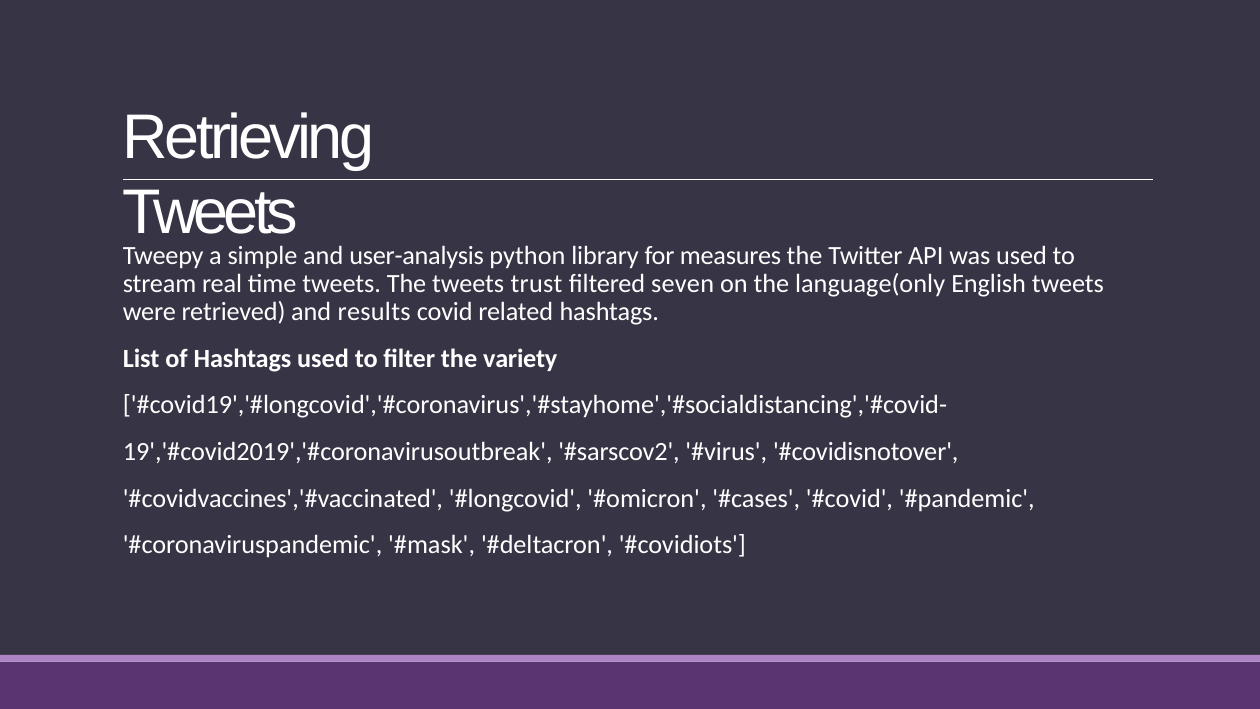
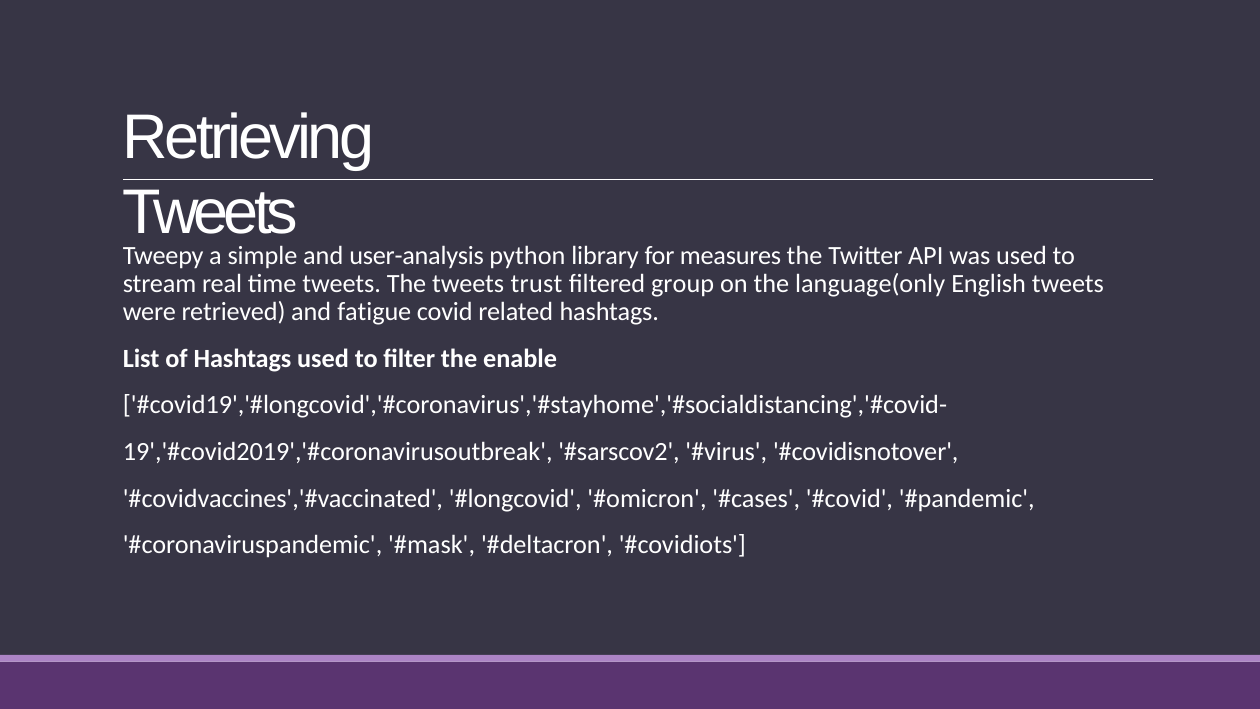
seven: seven -> group (683, 284)
results: results -> fatigue (374, 312)
variety: variety -> enable (520, 358)
